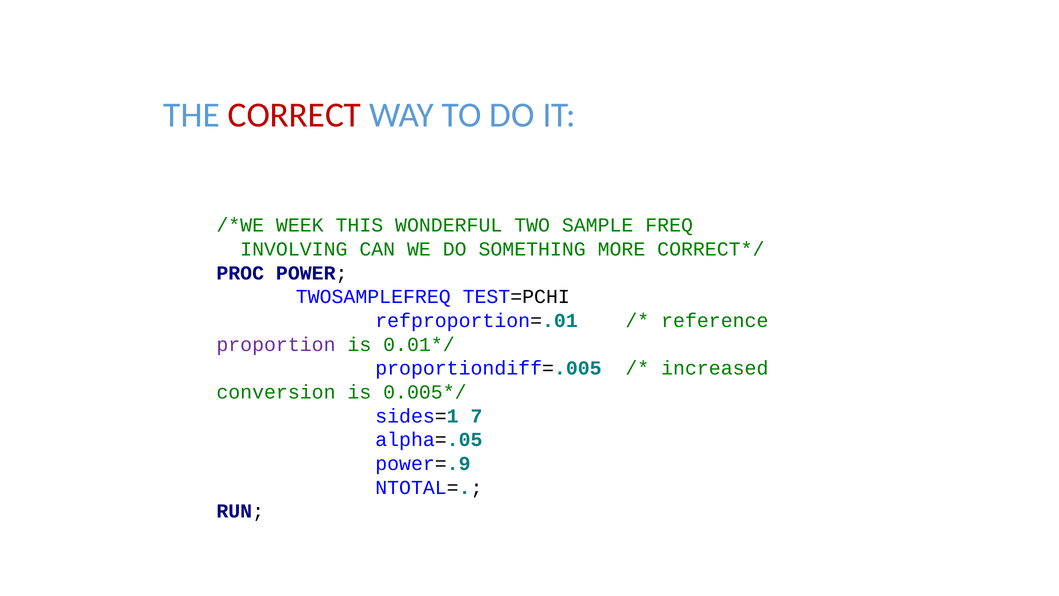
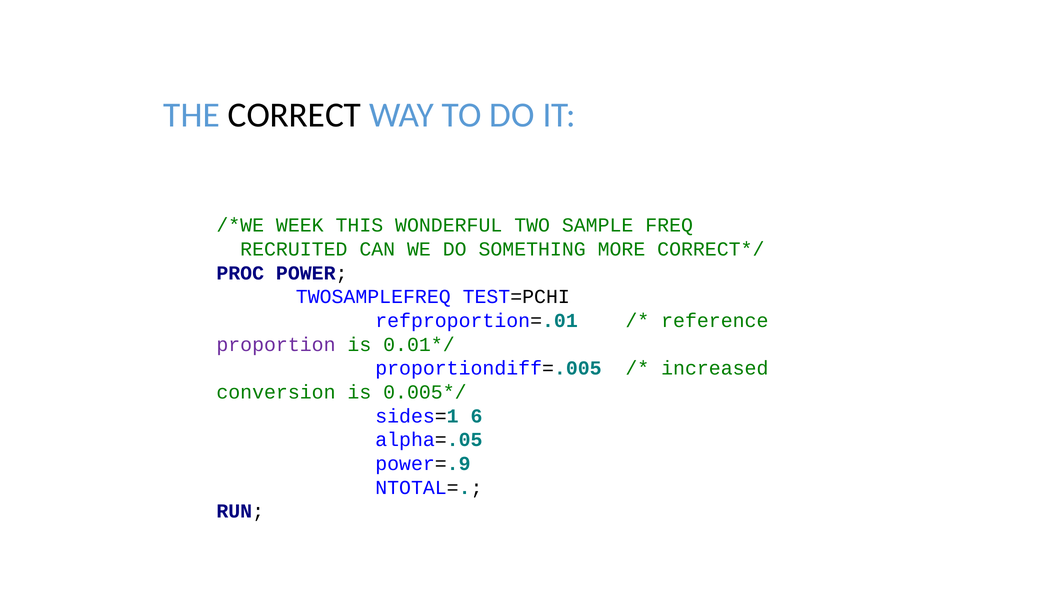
CORRECT colour: red -> black (294, 115)
INVOLVING: INVOLVING -> RECRUITED (294, 249)
7: 7 -> 6 (477, 416)
